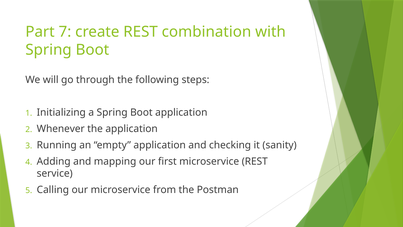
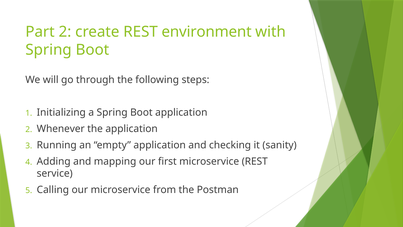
Part 7: 7 -> 2 (65, 32)
combination: combination -> environment (207, 32)
